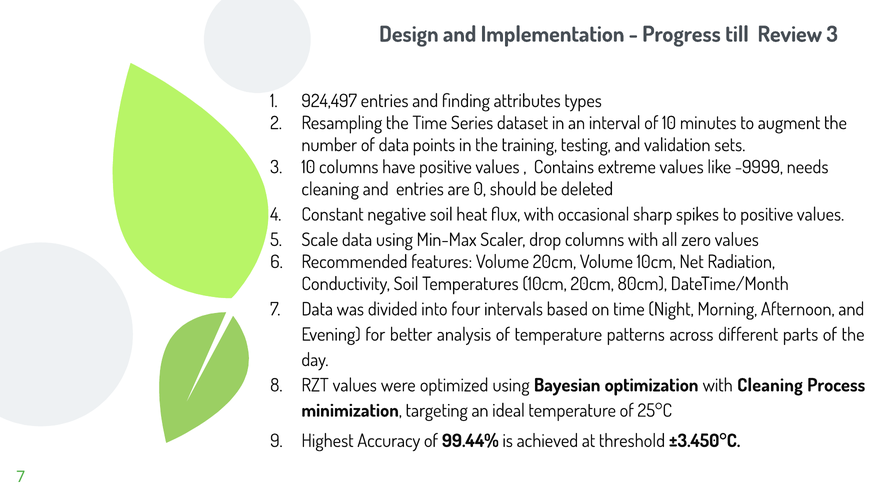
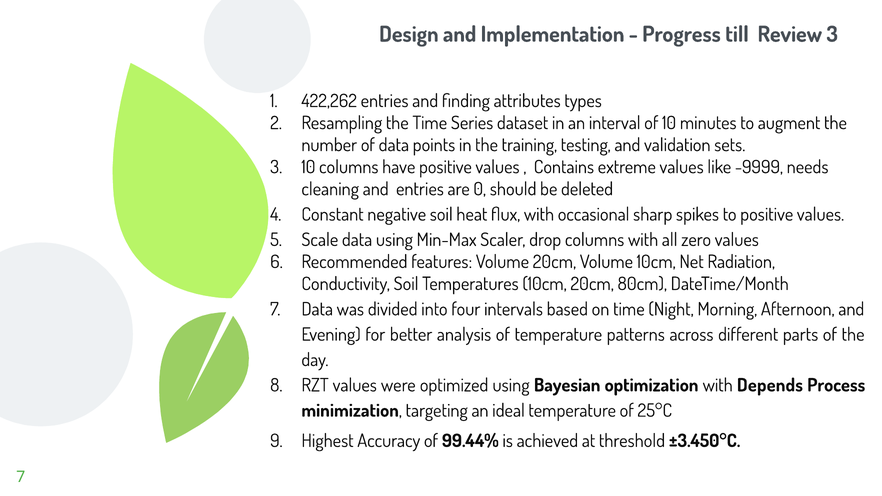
924,497: 924,497 -> 422,262 (329, 101)
with Cleaning: Cleaning -> Depends (770, 385)
